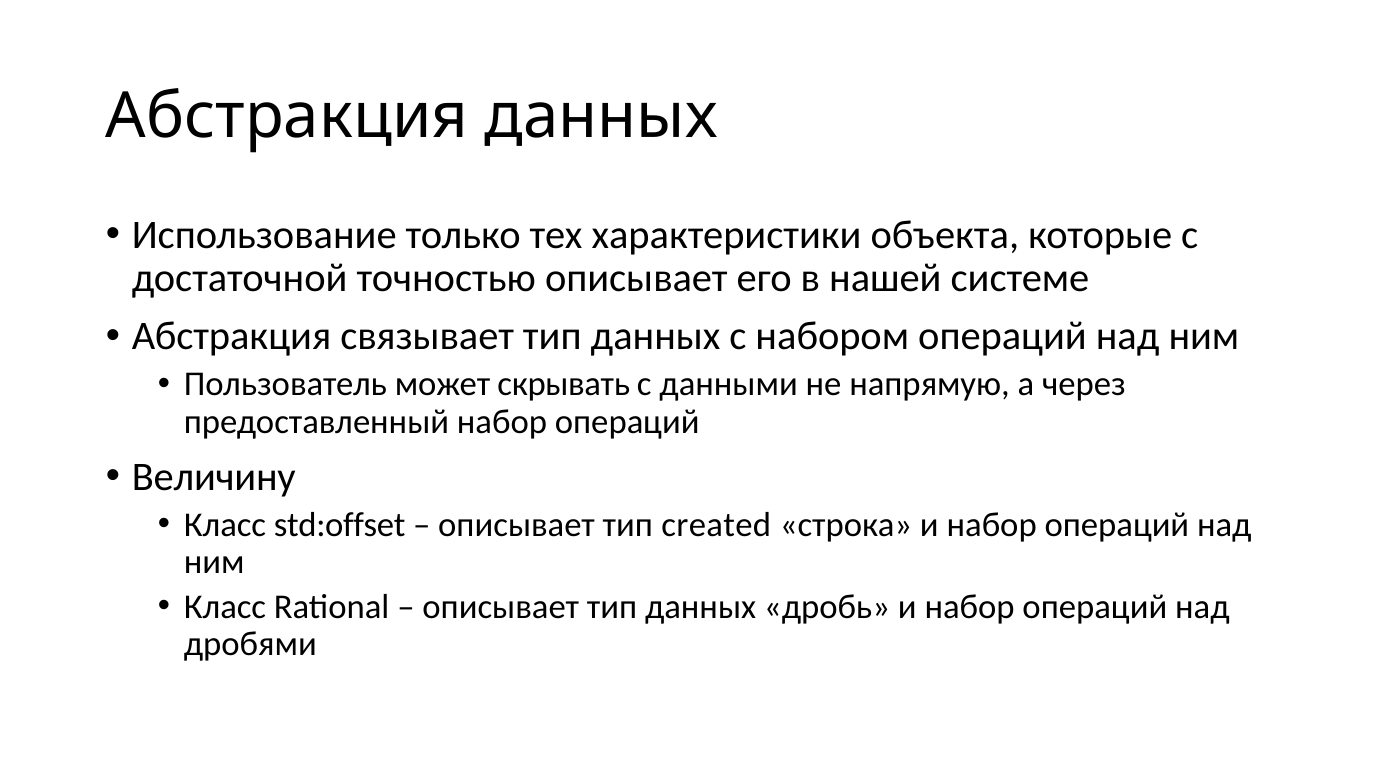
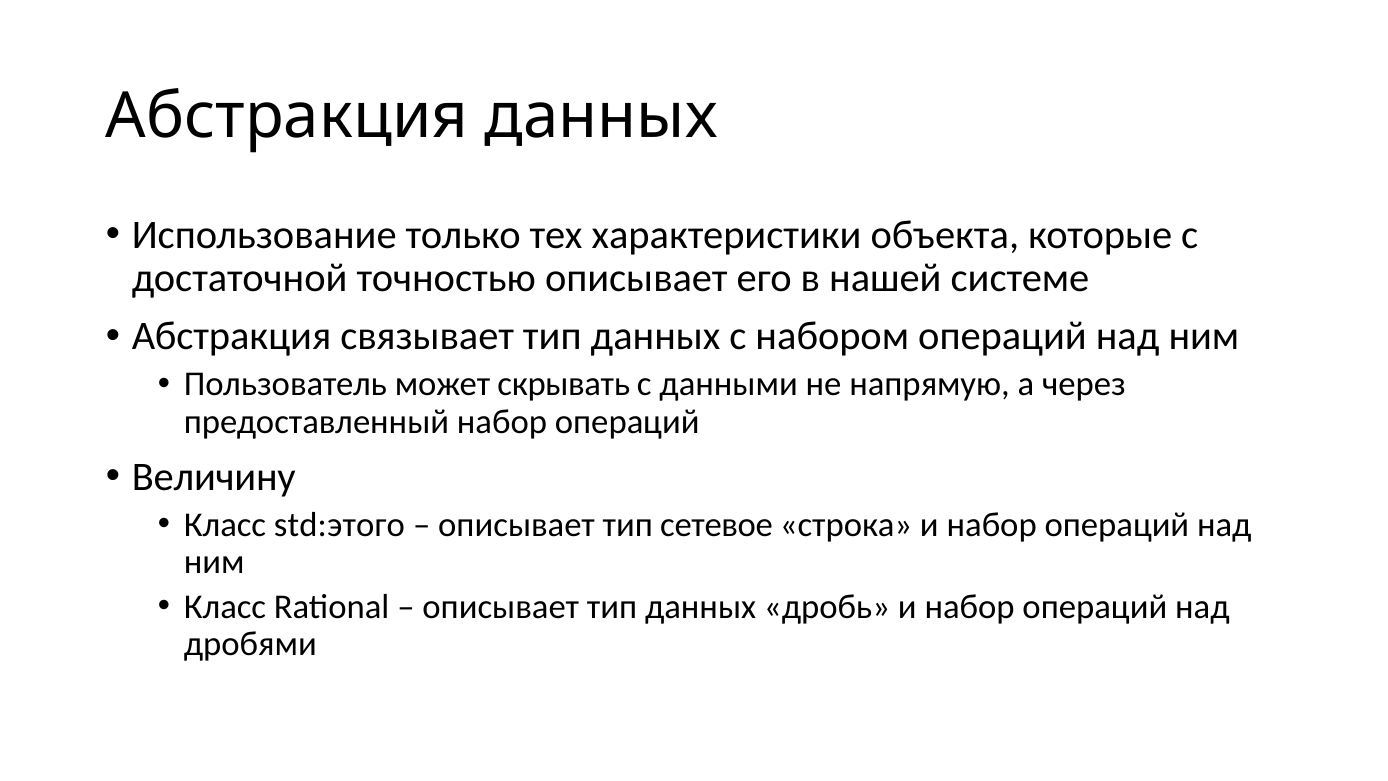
std:offset: std:offset -> std:этого (339, 524)
created: created -> сетевое (717, 524)
